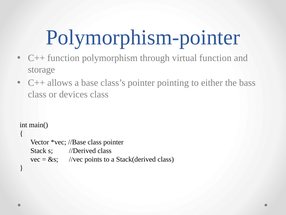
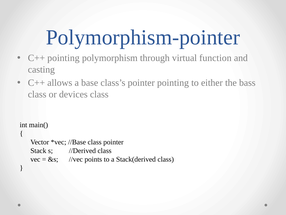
C++ function: function -> pointing (63, 58)
storage: storage -> casting (41, 69)
